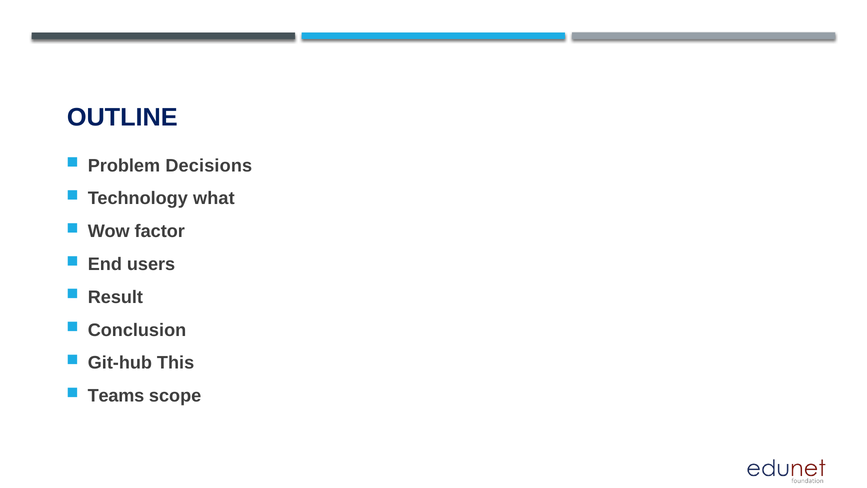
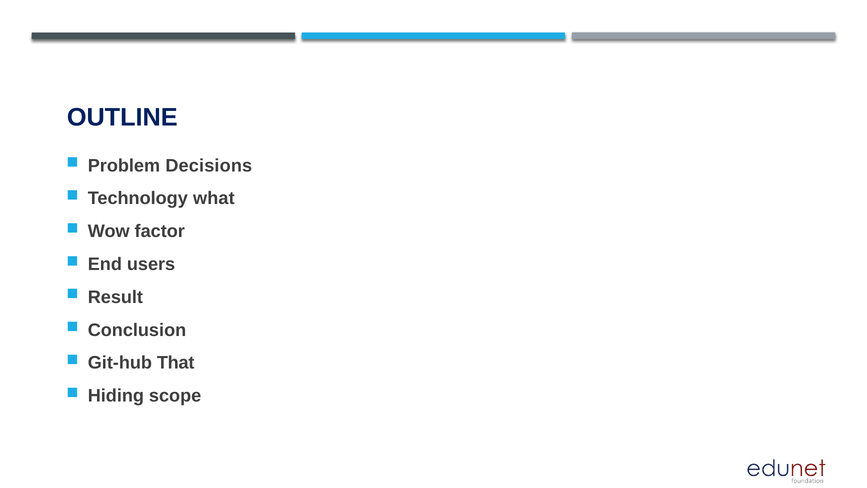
This: This -> That (176, 363)
Teams: Teams -> Hiding (116, 396)
